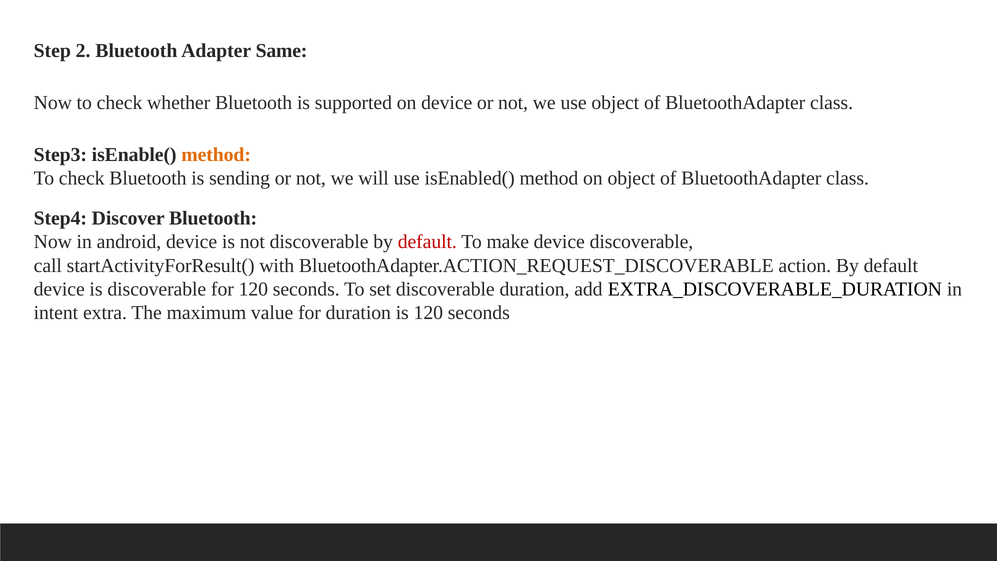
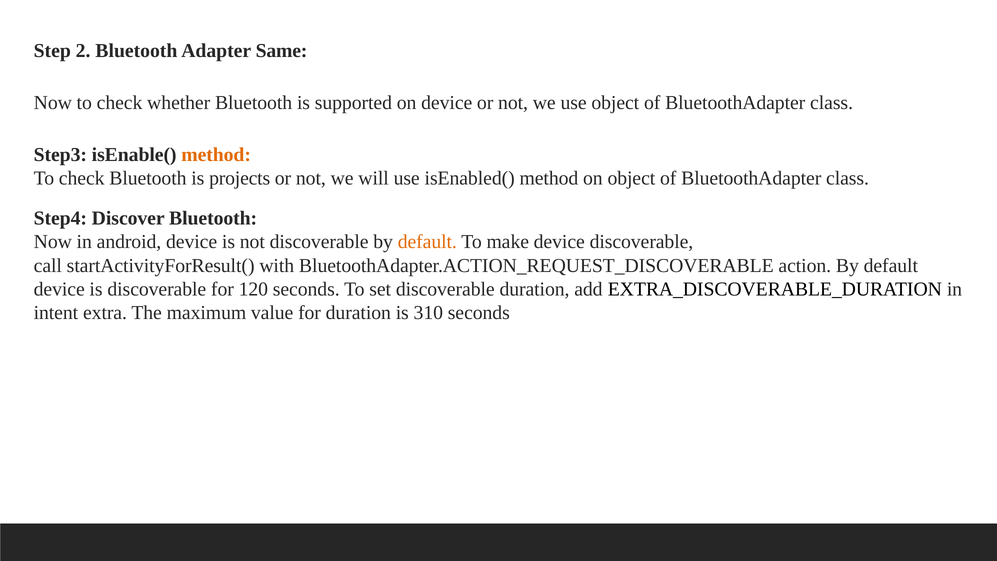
sending: sending -> projects (240, 178)
default colour: red -> orange (427, 242)
is 120: 120 -> 310 (428, 313)
